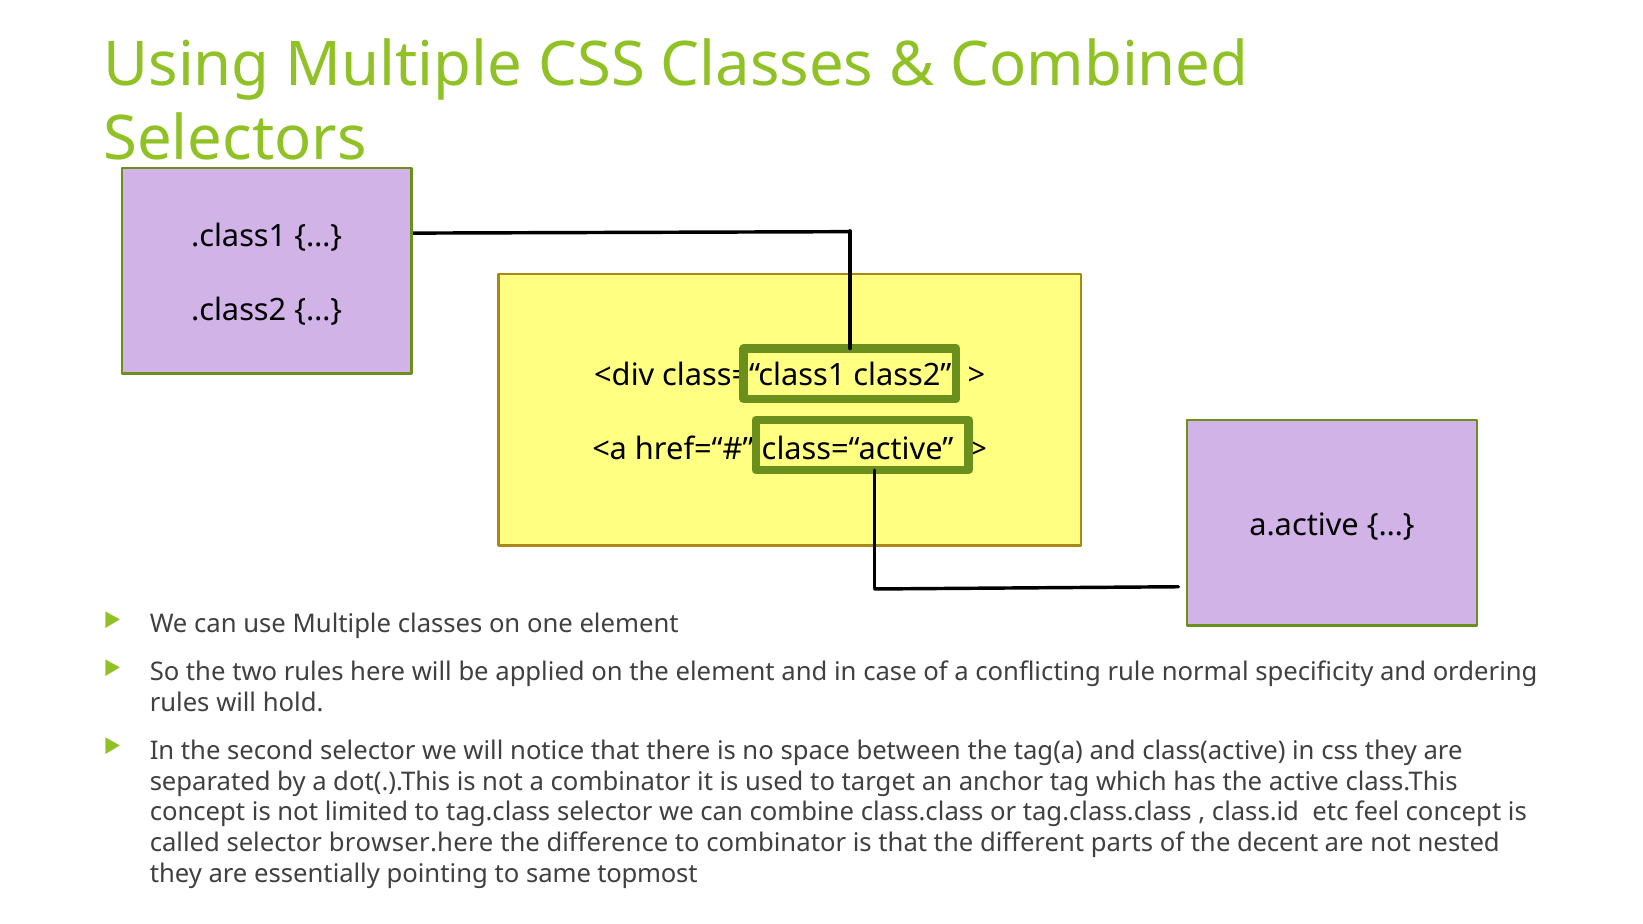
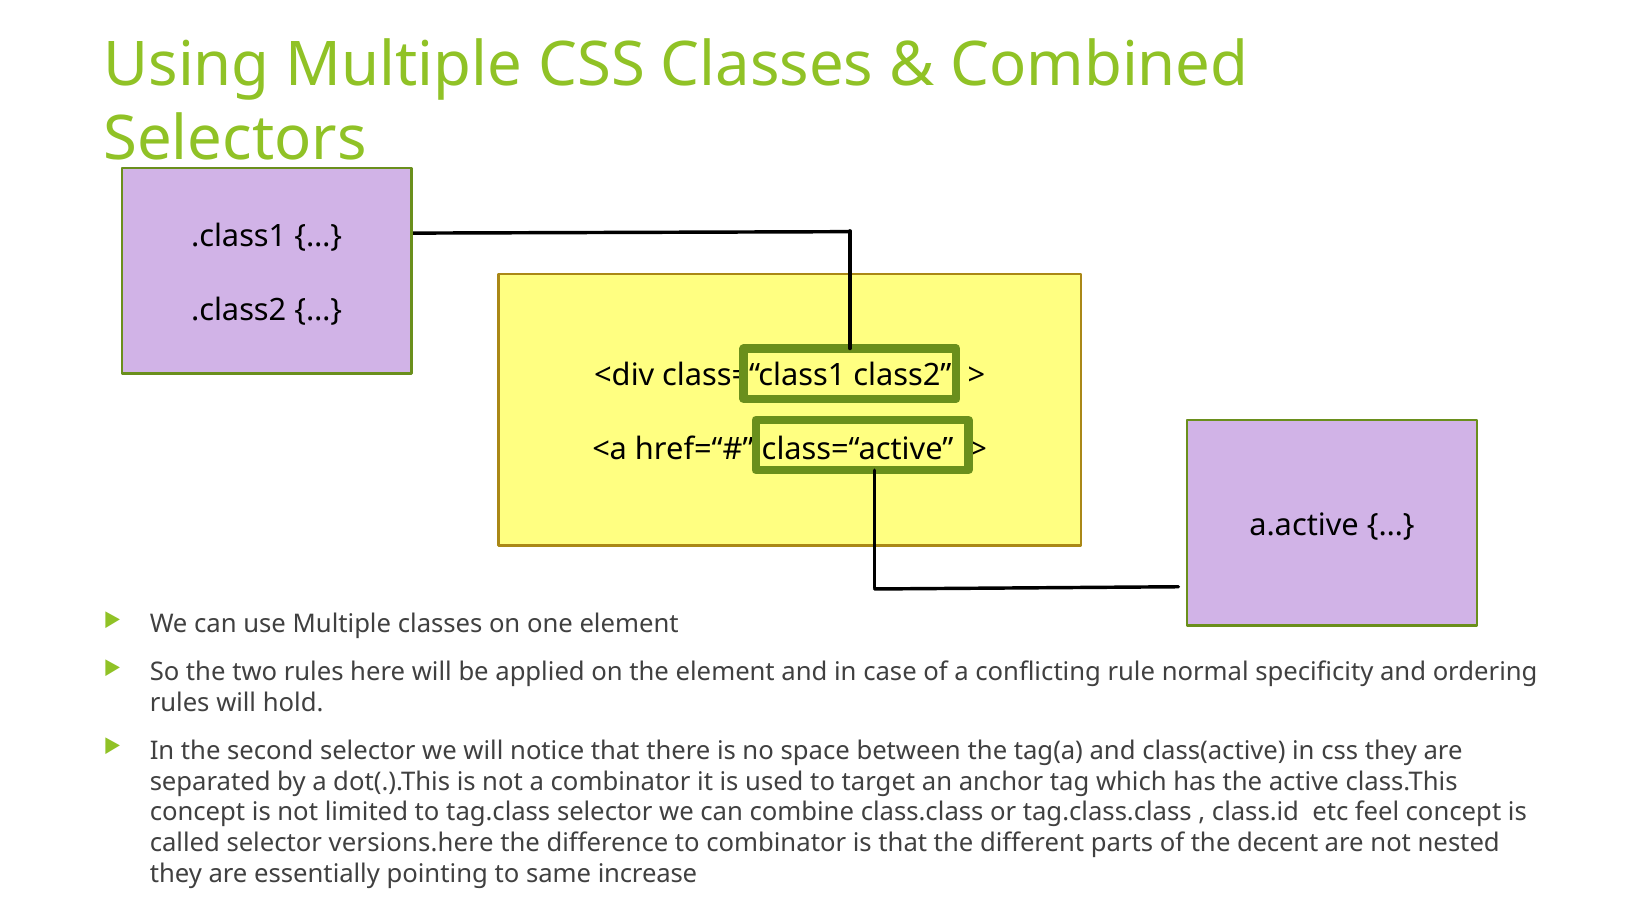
browser.here: browser.here -> versions.here (411, 843)
topmost: topmost -> increase (647, 874)
